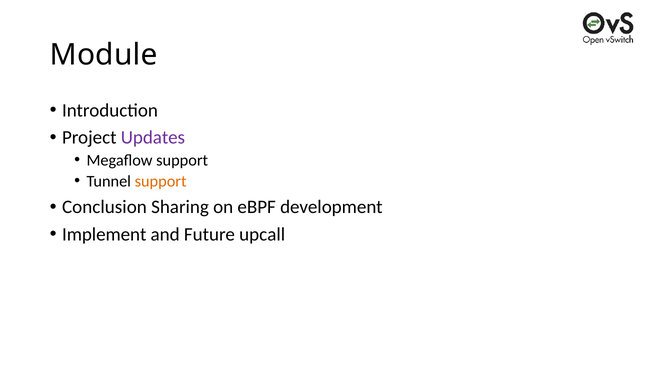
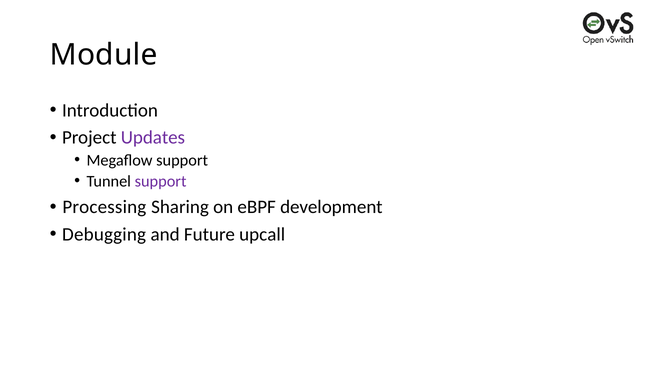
support colour: orange -> purple (161, 181)
Conclusion: Conclusion -> Processing (104, 207)
Implement: Implement -> Debugging (104, 235)
